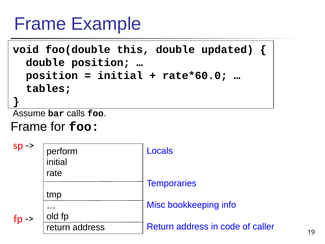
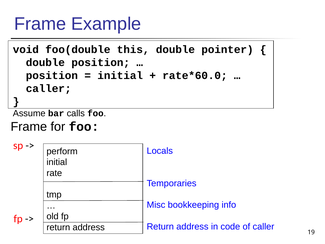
updated: updated -> pointer (227, 49)
tables: tables -> caller (49, 88)
